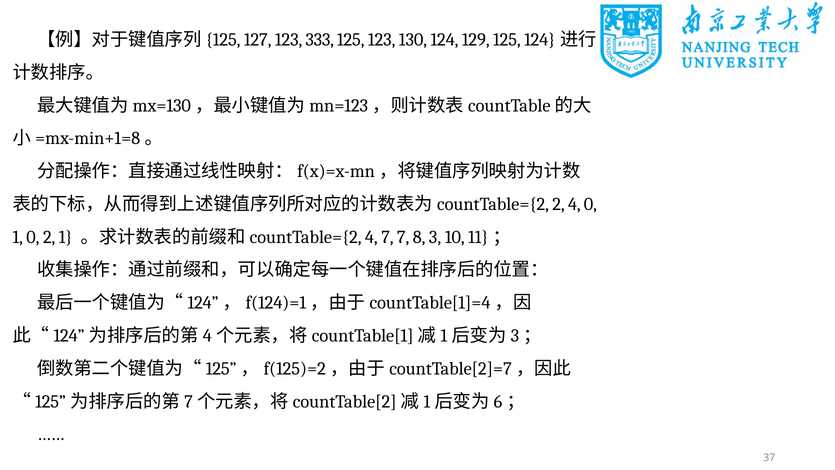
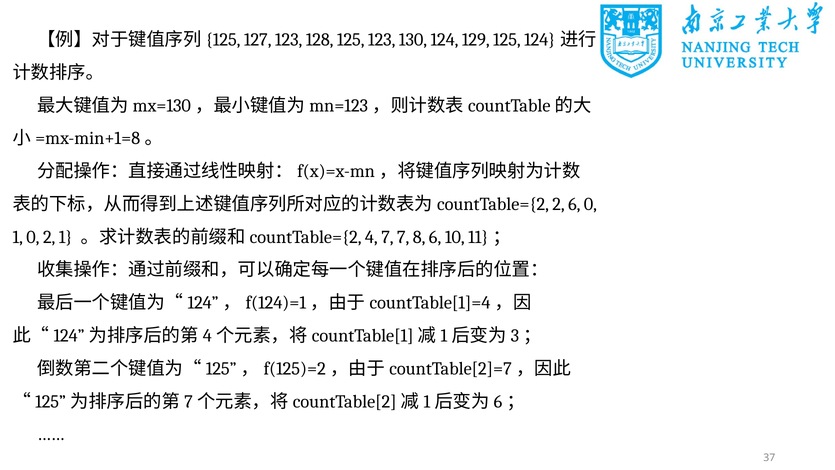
333: 333 -> 128 (320, 40)
2 4: 4 -> 6 (574, 204)
8 3: 3 -> 6 (435, 237)
